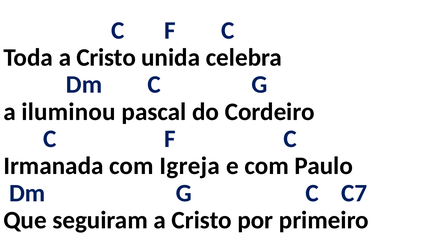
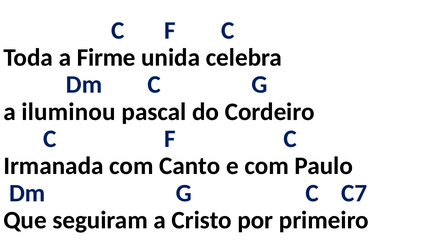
Toda a Cristo: Cristo -> Firme (106, 58)
Igreja: Igreja -> Canto (190, 166)
